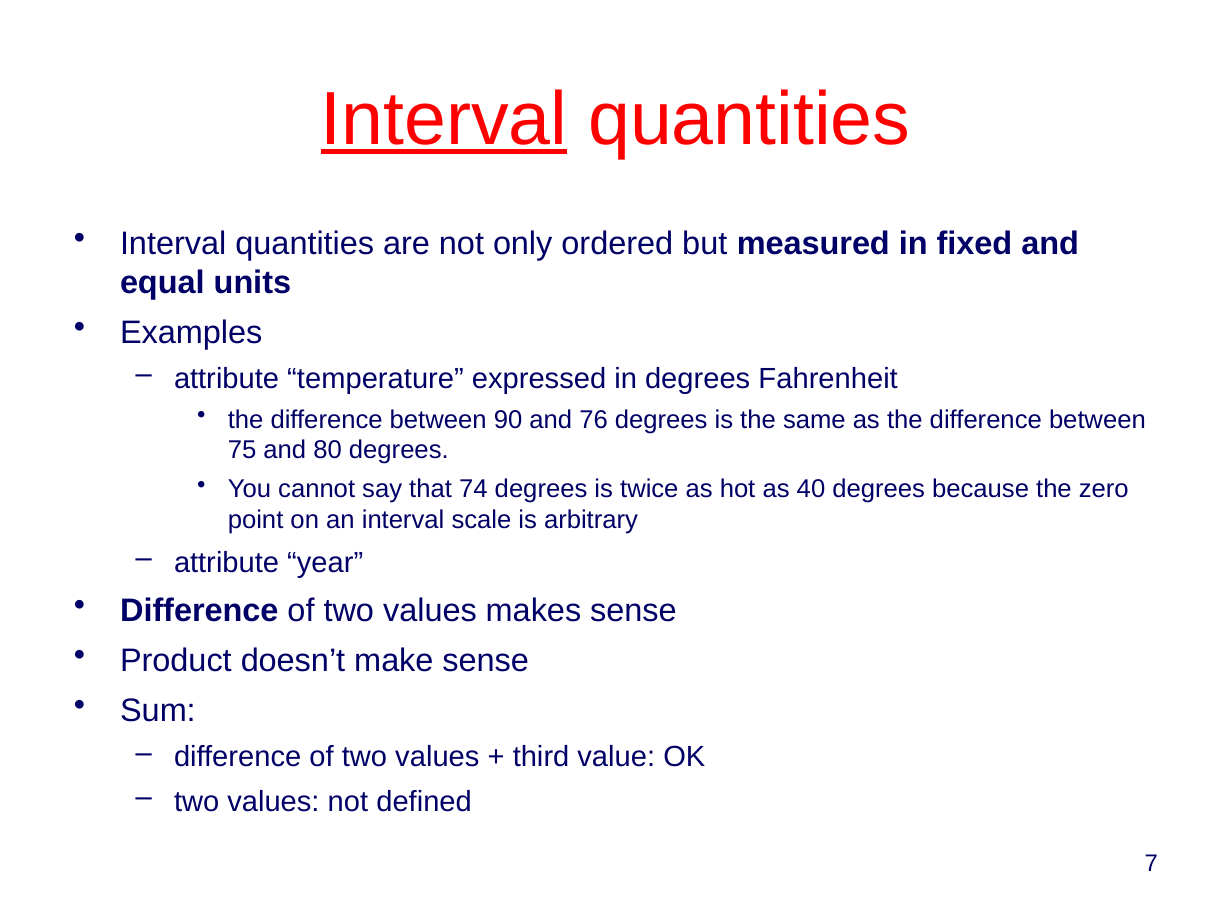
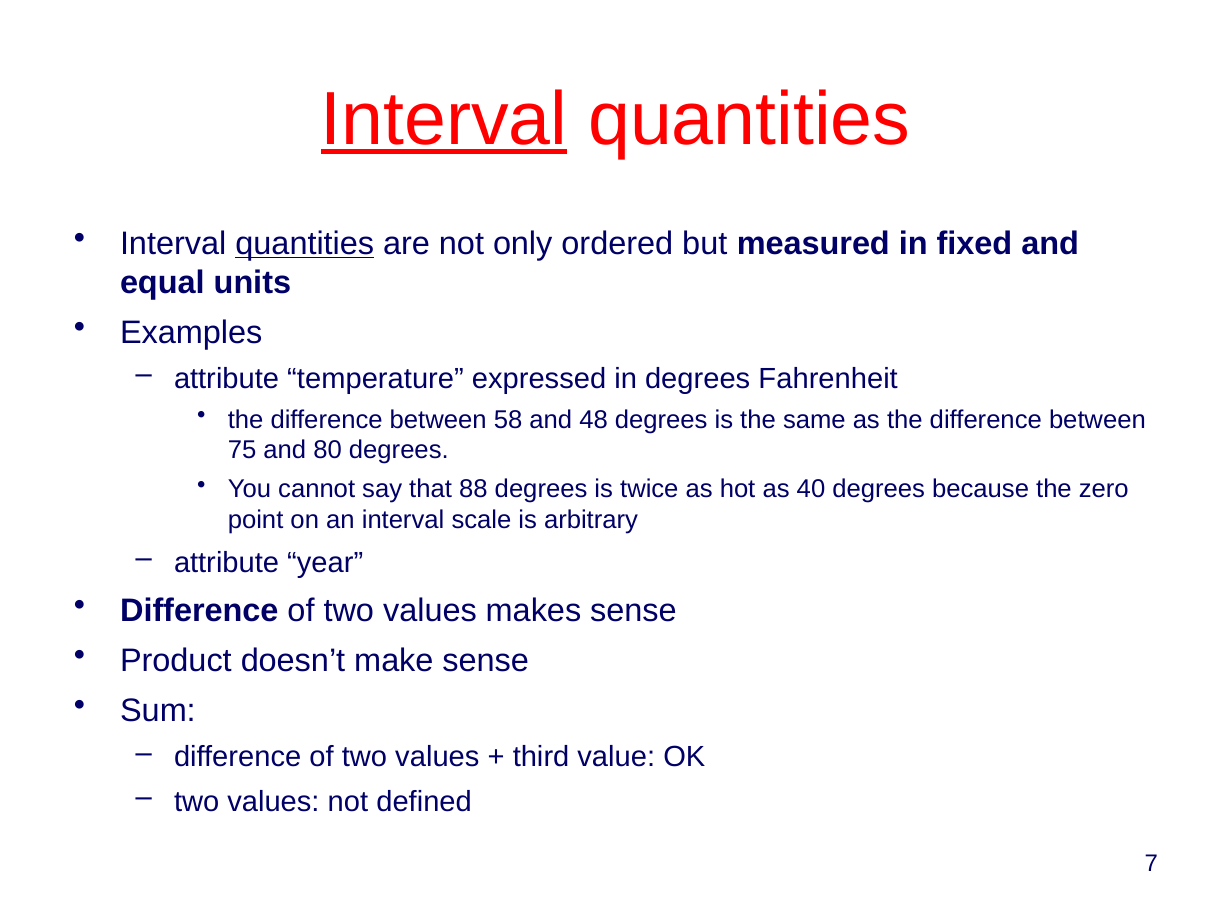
quantities underline: none -> present (305, 244)
90: 90 -> 58 (508, 420)
76: 76 -> 48 (594, 420)
74: 74 -> 88 (473, 489)
